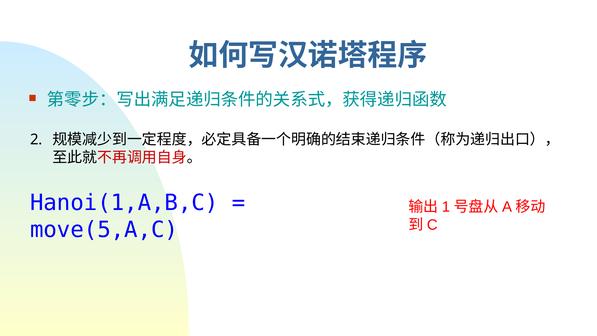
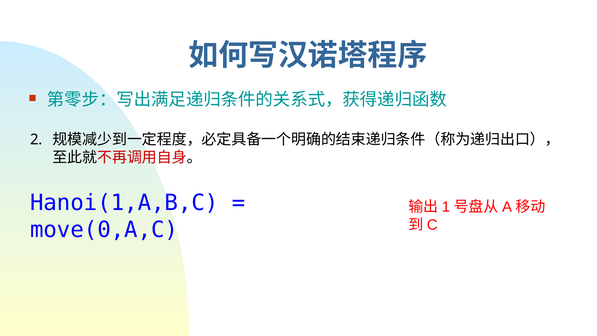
move(5,A,C: move(5,A,C -> move(0,A,C (104, 230)
